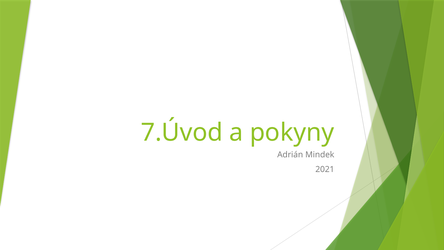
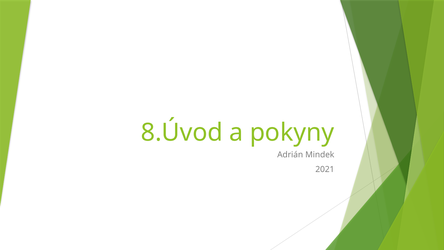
7.Úvod: 7.Úvod -> 8.Úvod (182, 133)
